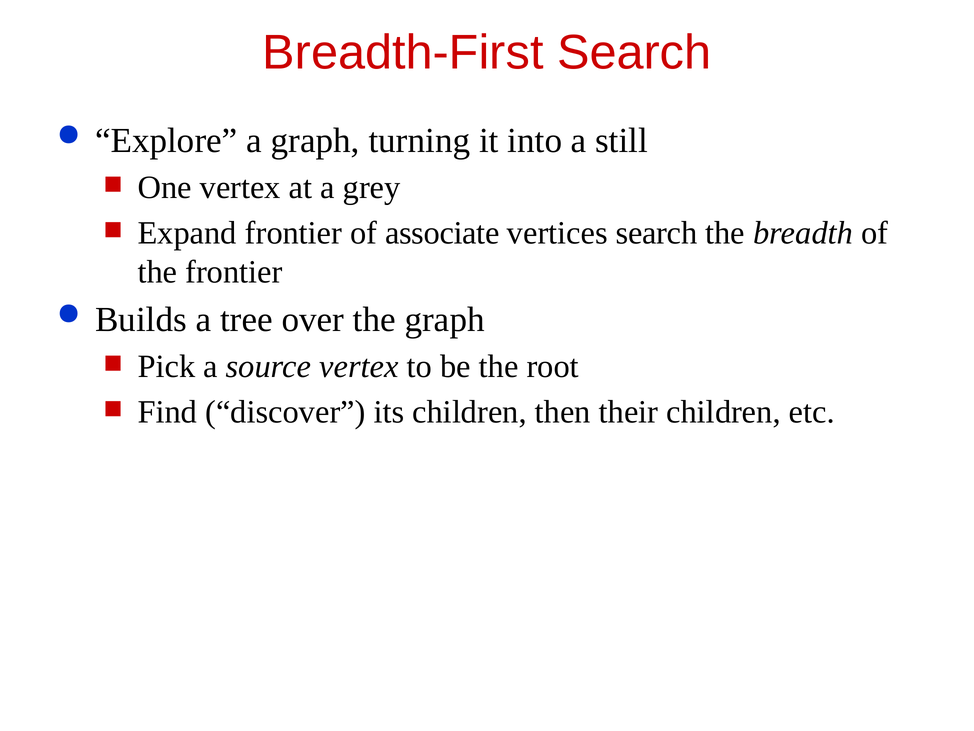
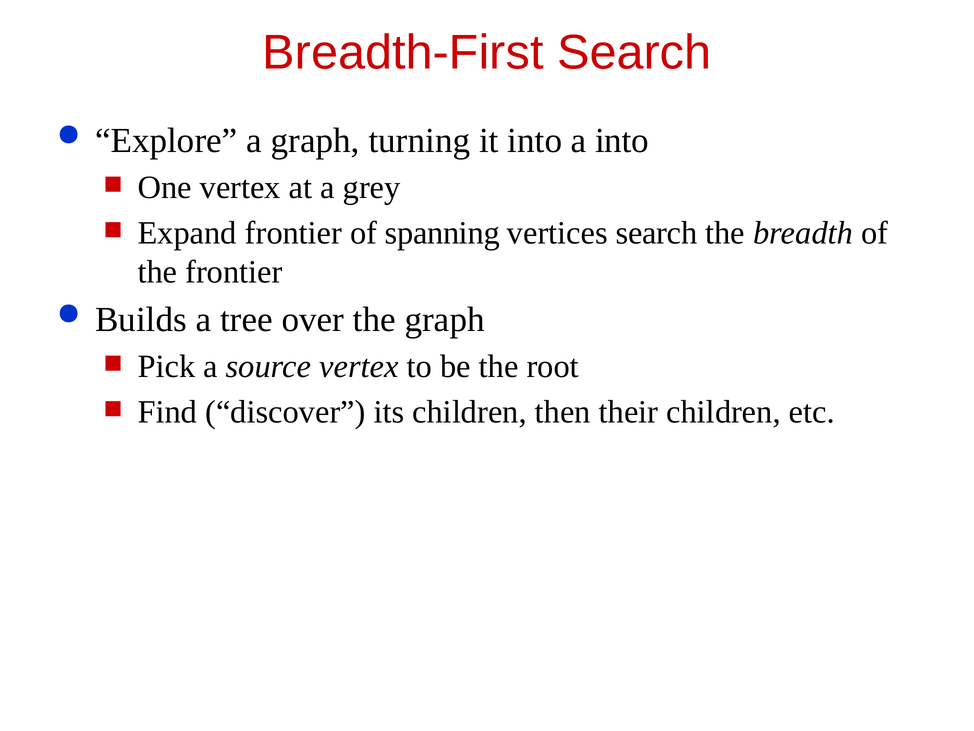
a still: still -> into (622, 141)
associate: associate -> spanning (442, 233)
